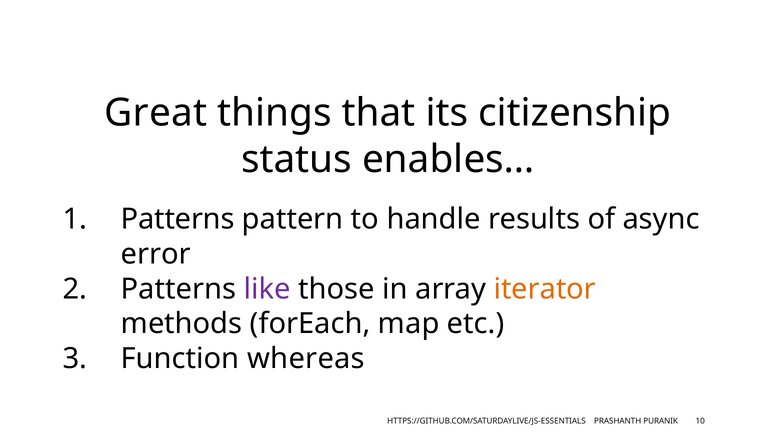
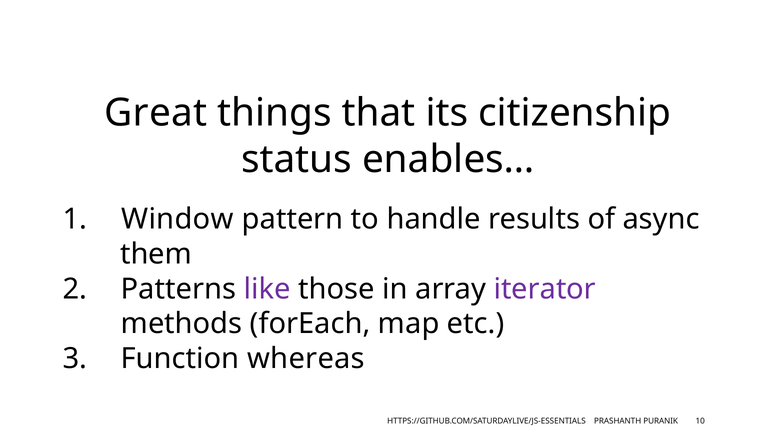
Patterns: Patterns -> Window (177, 219)
error: error -> them (156, 254)
iterator colour: orange -> purple (545, 289)
